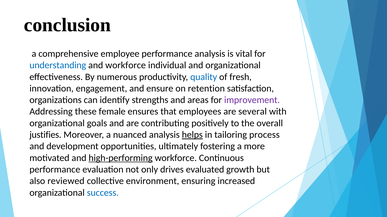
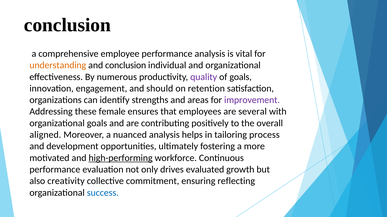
understanding colour: blue -> orange (58, 65)
and workforce: workforce -> conclusion (126, 65)
quality colour: blue -> purple (204, 77)
of fresh: fresh -> goals (241, 77)
ensure: ensure -> should (160, 89)
justifies: justifies -> aligned (45, 135)
helps underline: present -> none (192, 135)
reviewed: reviewed -> creativity (66, 182)
environment: environment -> commitment (153, 182)
increased: increased -> reflecting (236, 182)
